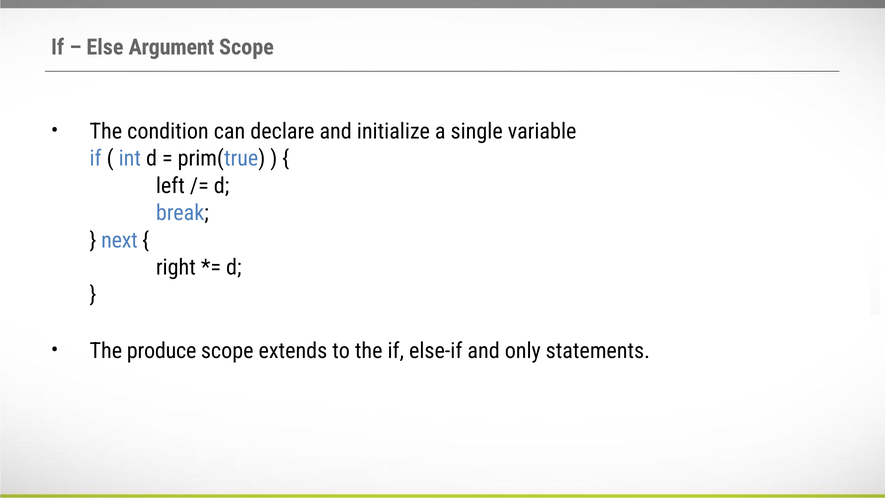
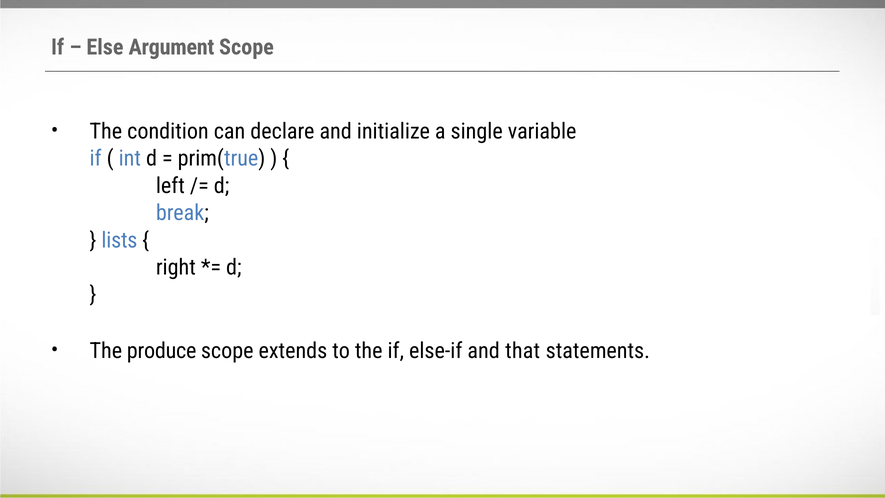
next: next -> lists (119, 240)
only: only -> that (523, 351)
